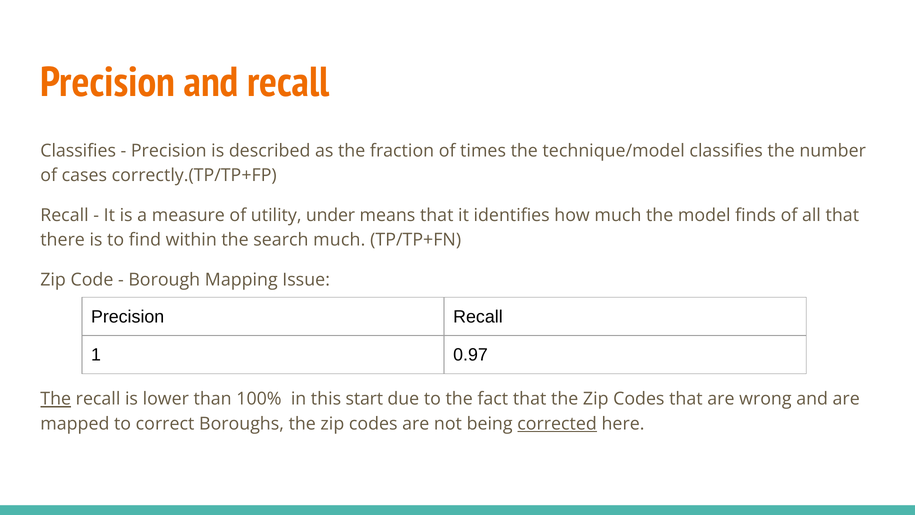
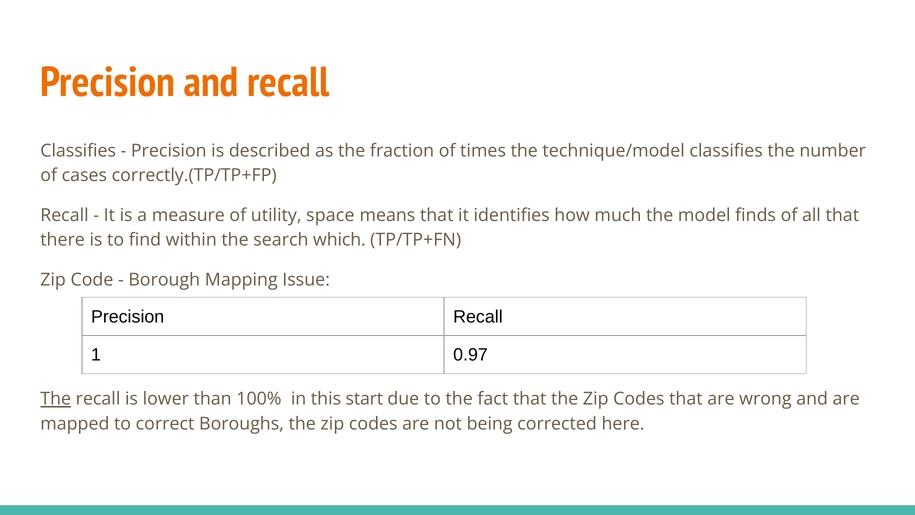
under: under -> space (330, 215)
search much: much -> which (339, 240)
corrected underline: present -> none (557, 423)
